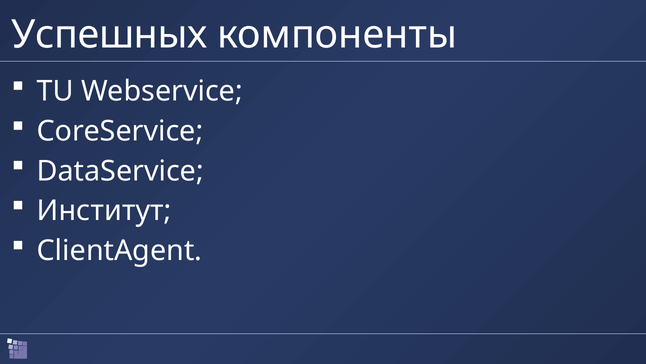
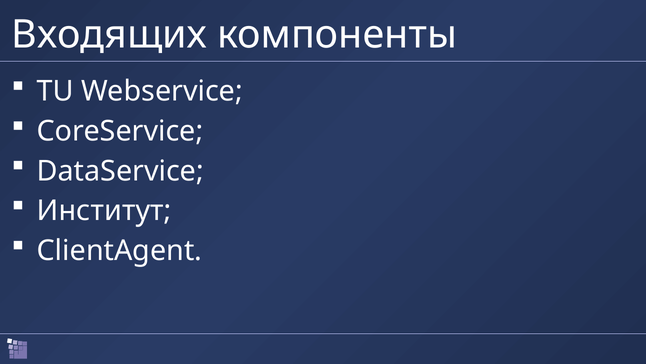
Успешных: Успешных -> Входящих (109, 35)
